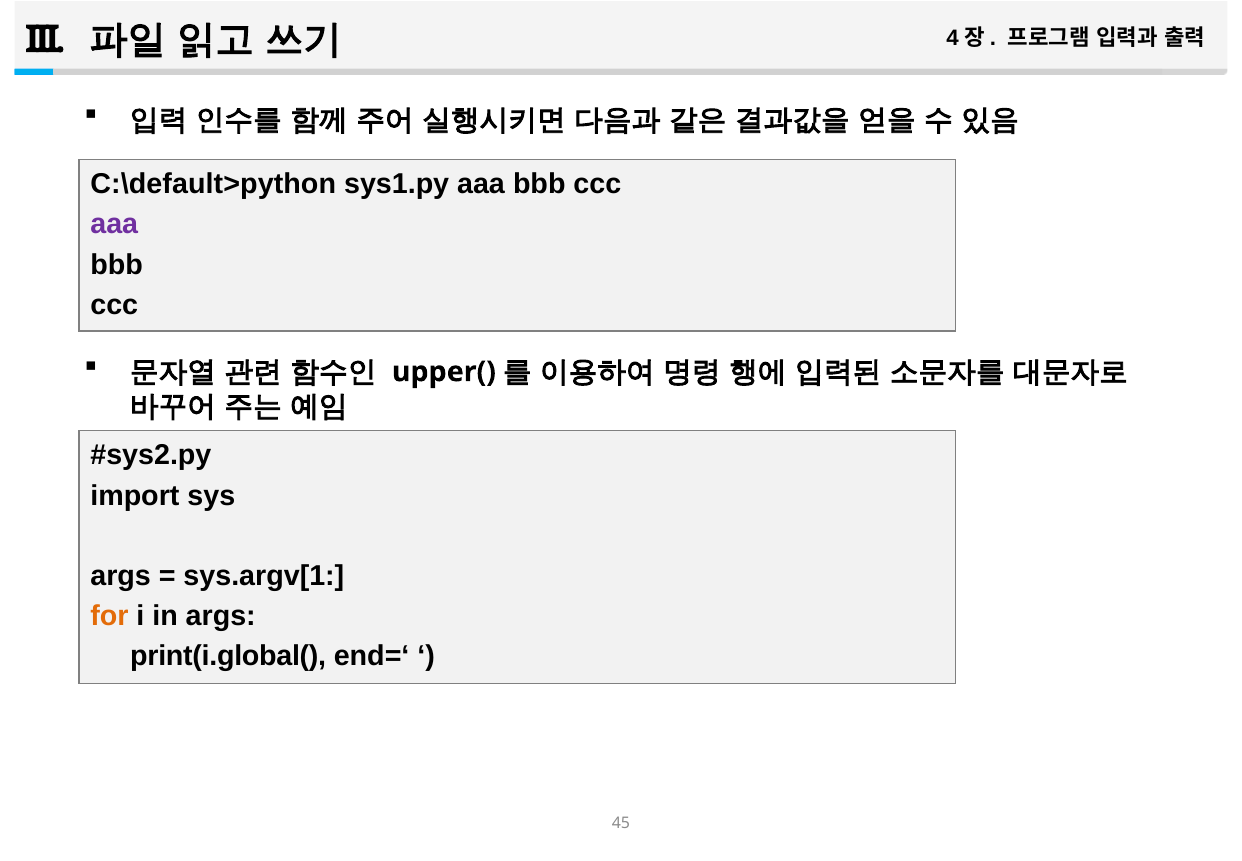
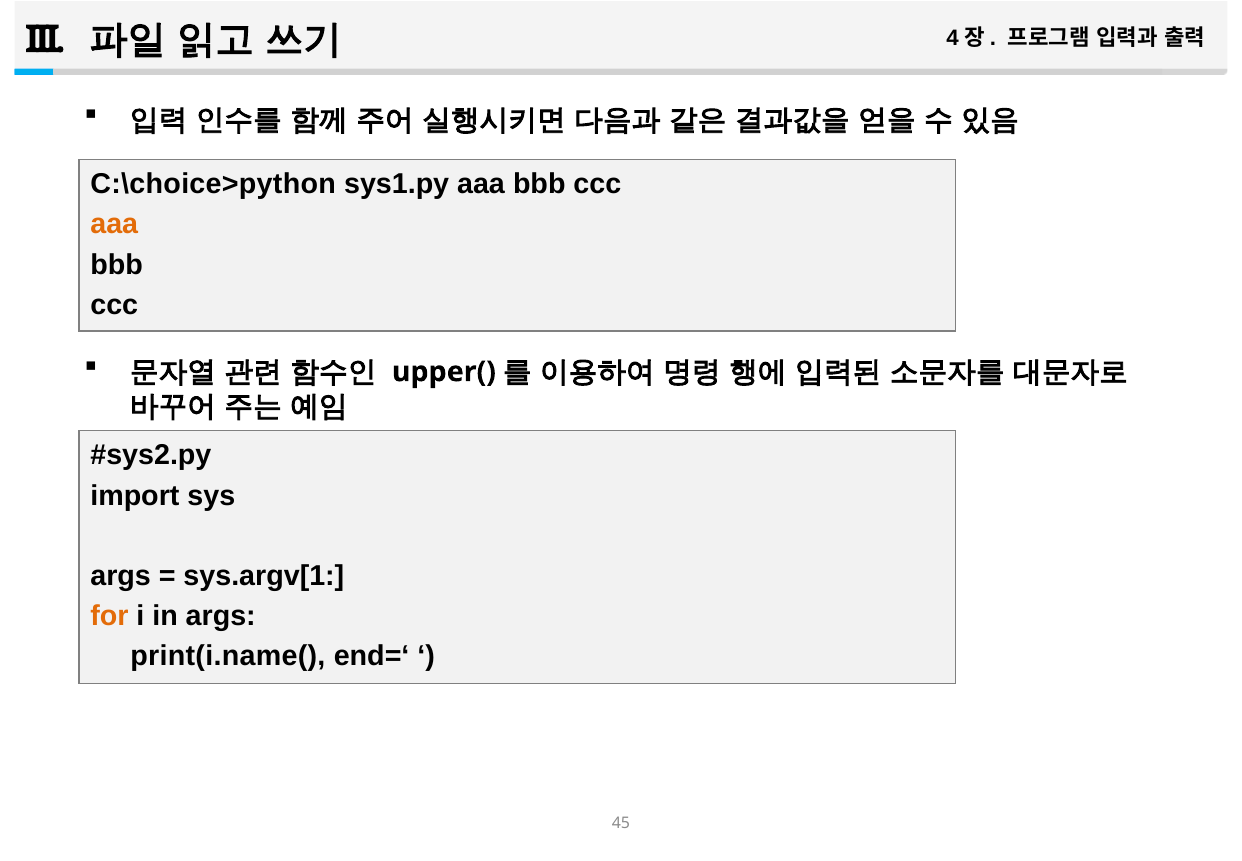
C:\default>python: C:\default>python -> C:\choice>python (213, 184)
aaa colour: purple -> orange (114, 224)
print(i.global(: print(i.global( -> print(i.name( (228, 656)
